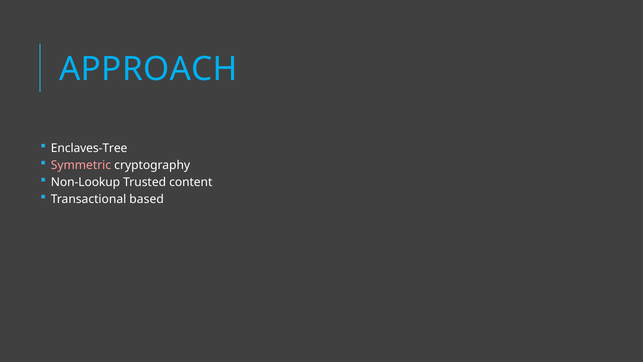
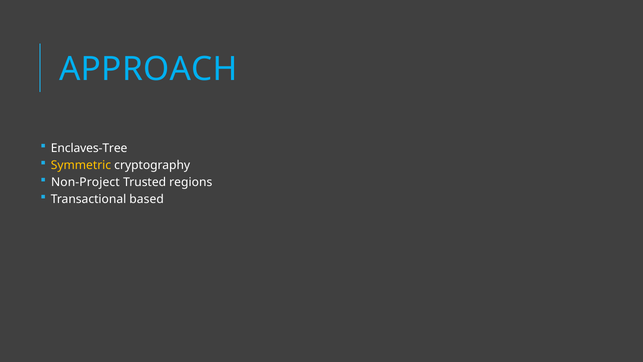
Symmetric colour: pink -> yellow (81, 165)
Non-Lookup: Non-Lookup -> Non-Project (85, 182)
content: content -> regions (191, 182)
